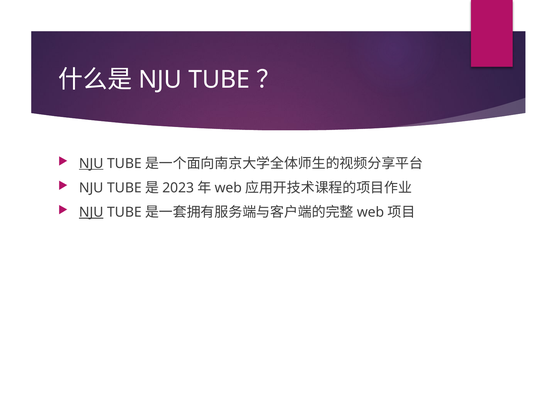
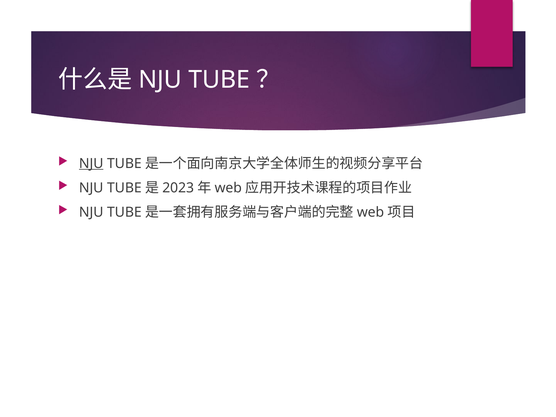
NJU underline: present -> none (91, 212)
